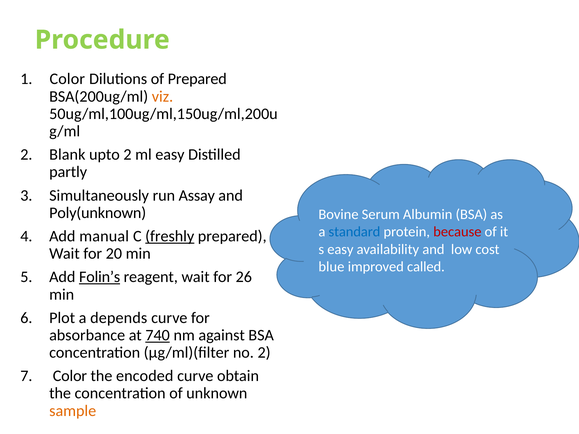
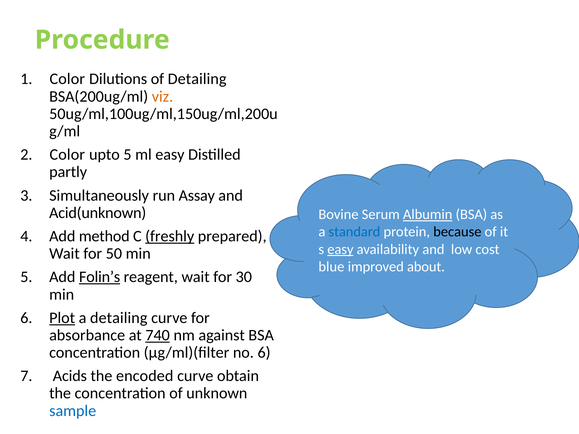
of Prepared: Prepared -> Detailing (197, 79)
Blank: Blank -> Color (67, 155)
upto 2: 2 -> 5 (127, 155)
Poly(unknown: Poly(unknown -> Acid(unknown (98, 213)
Albumin underline: none -> present (428, 215)
because colour: red -> black (457, 232)
manual: manual -> method (104, 236)
easy underline: none -> present (340, 249)
20: 20 -> 50 (114, 254)
called: called -> about (426, 267)
26: 26 -> 30 (244, 277)
Plot underline: none -> present (62, 318)
a depends: depends -> detailing (119, 318)
no 2: 2 -> 6 (264, 353)
Color: Color -> Acids (70, 376)
sample colour: orange -> blue (73, 411)
